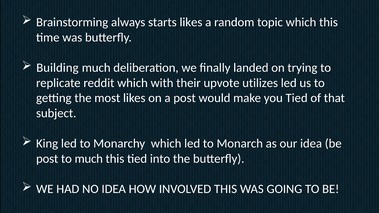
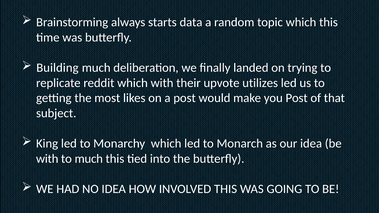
starts likes: likes -> data (191, 22)
you Tied: Tied -> Post (297, 98)
post: post -> with (47, 159)
